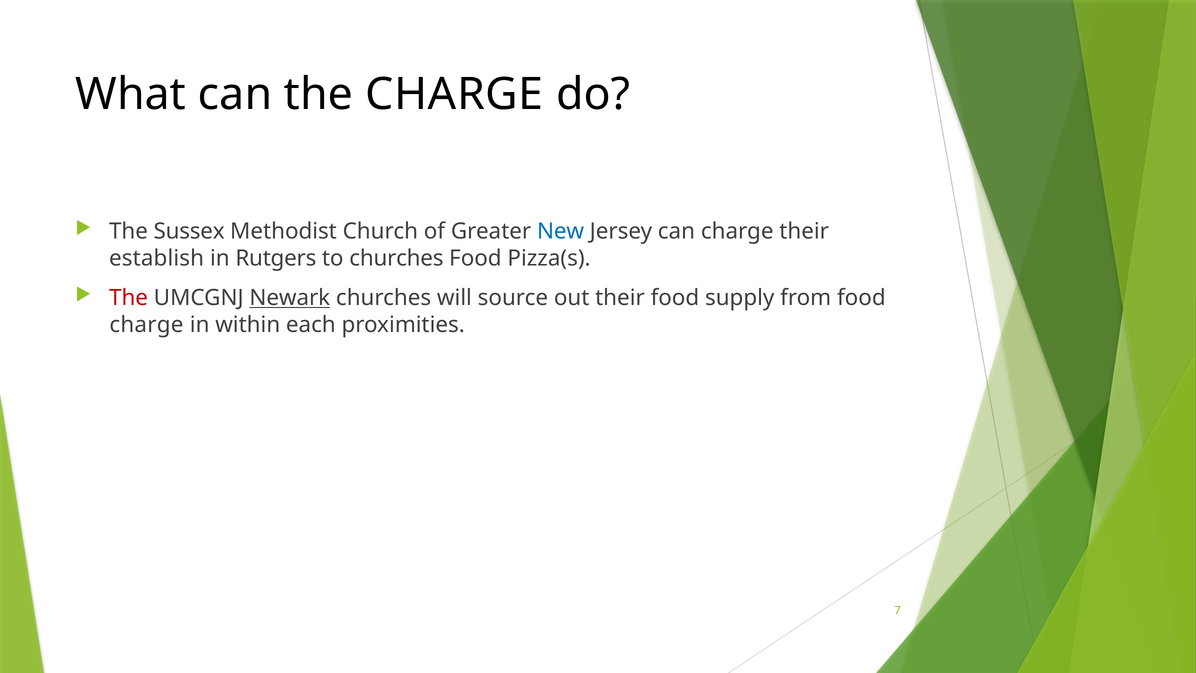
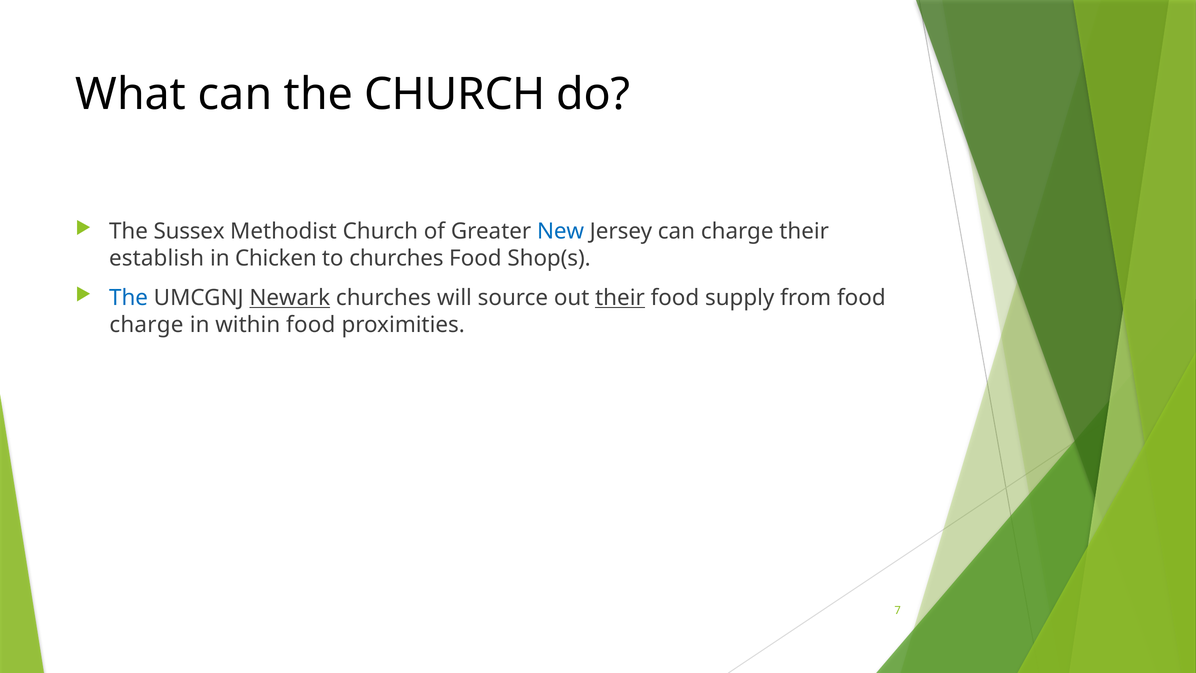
the CHARGE: CHARGE -> CHURCH (455, 94)
Rutgers: Rutgers -> Chicken (276, 258)
Pizza(s: Pizza(s -> Shop(s (549, 258)
The colour: red -> blue (129, 298)
their underline: none -> present (620, 298)
within each: each -> food (311, 325)
